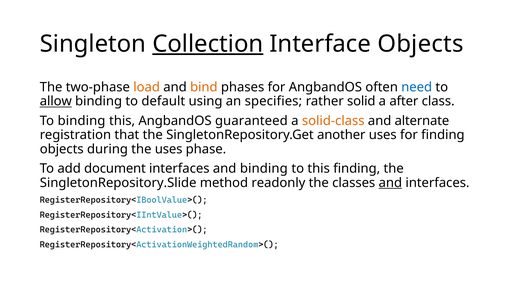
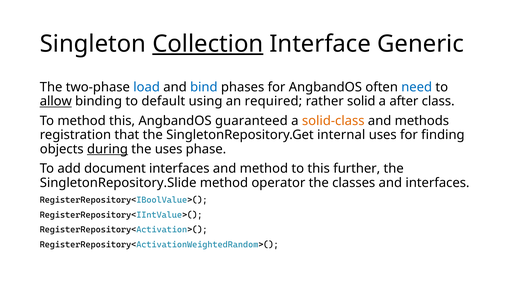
Interface Objects: Objects -> Generic (421, 44)
load colour: orange -> blue (147, 87)
bind colour: orange -> blue (204, 87)
specifies: specifies -> required (273, 101)
To binding: binding -> method (82, 121)
alternate: alternate -> methods (422, 121)
another: another -> internal (341, 135)
during underline: none -> present (107, 149)
and binding: binding -> method (264, 168)
this finding: finding -> further (357, 168)
readonly: readonly -> operator (278, 183)
and underline: present -> none (390, 183)
